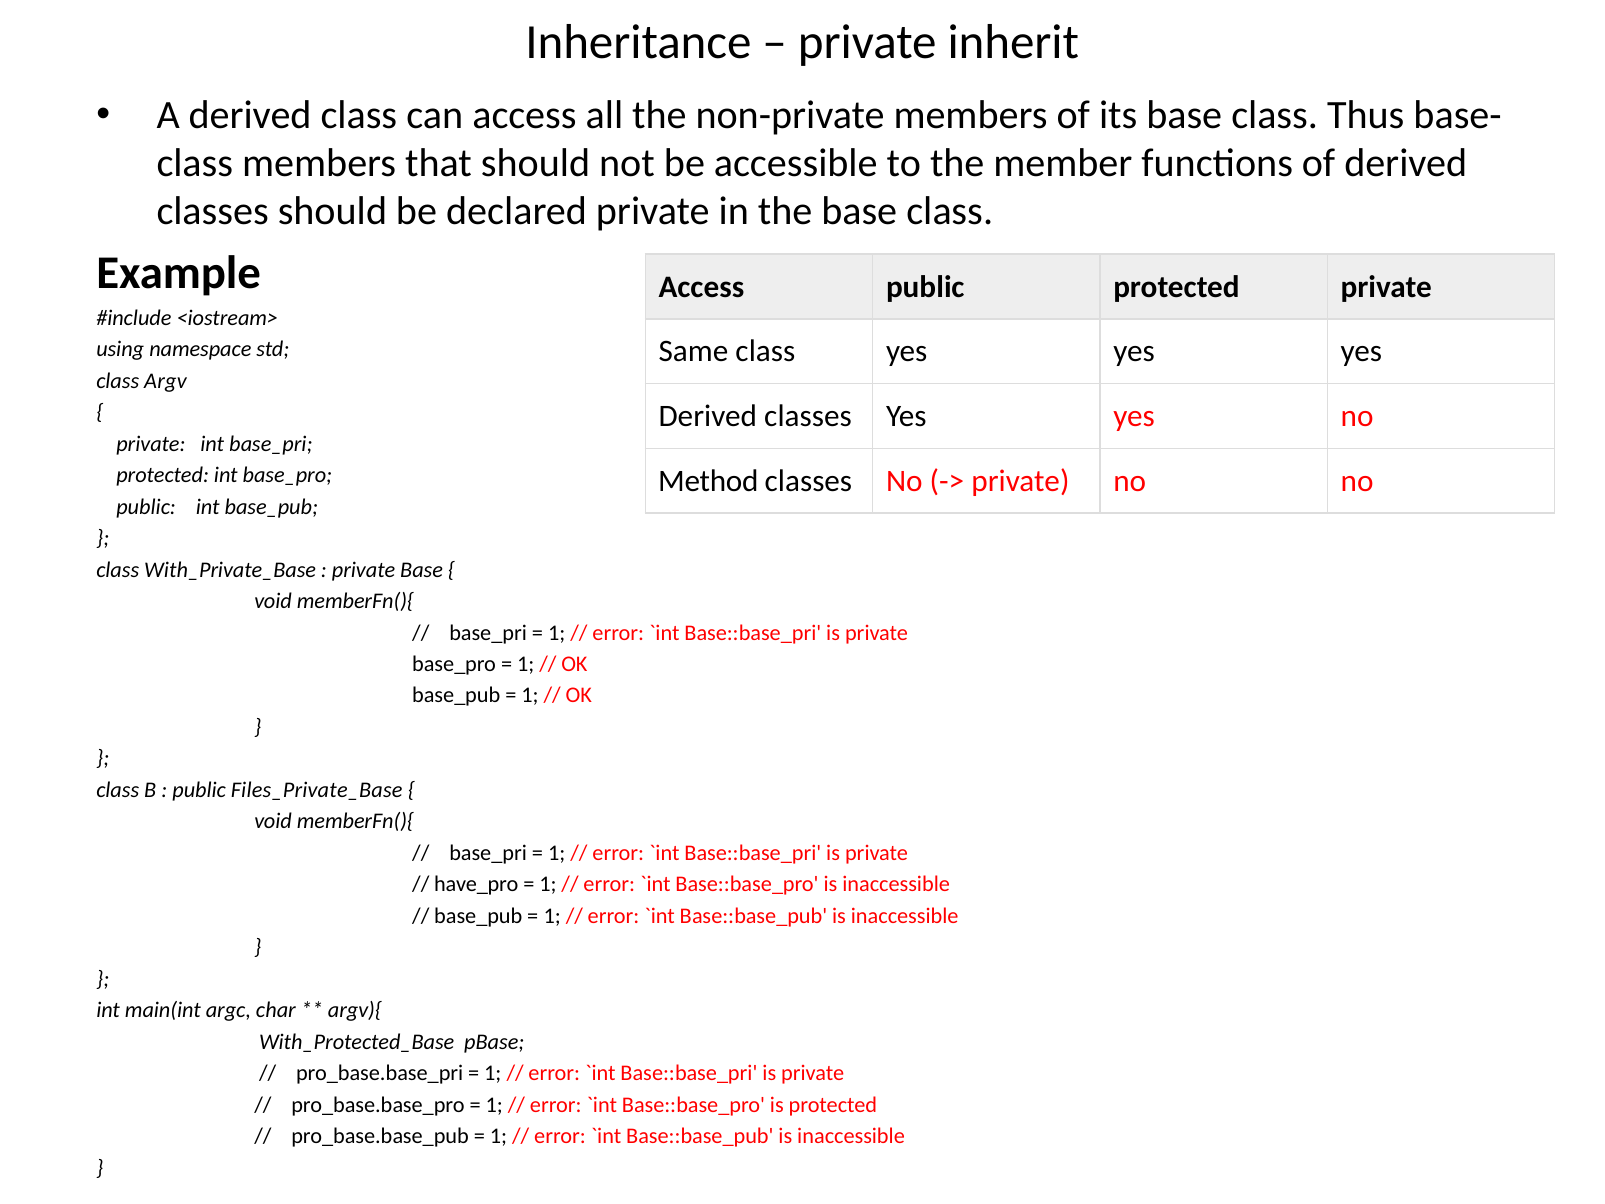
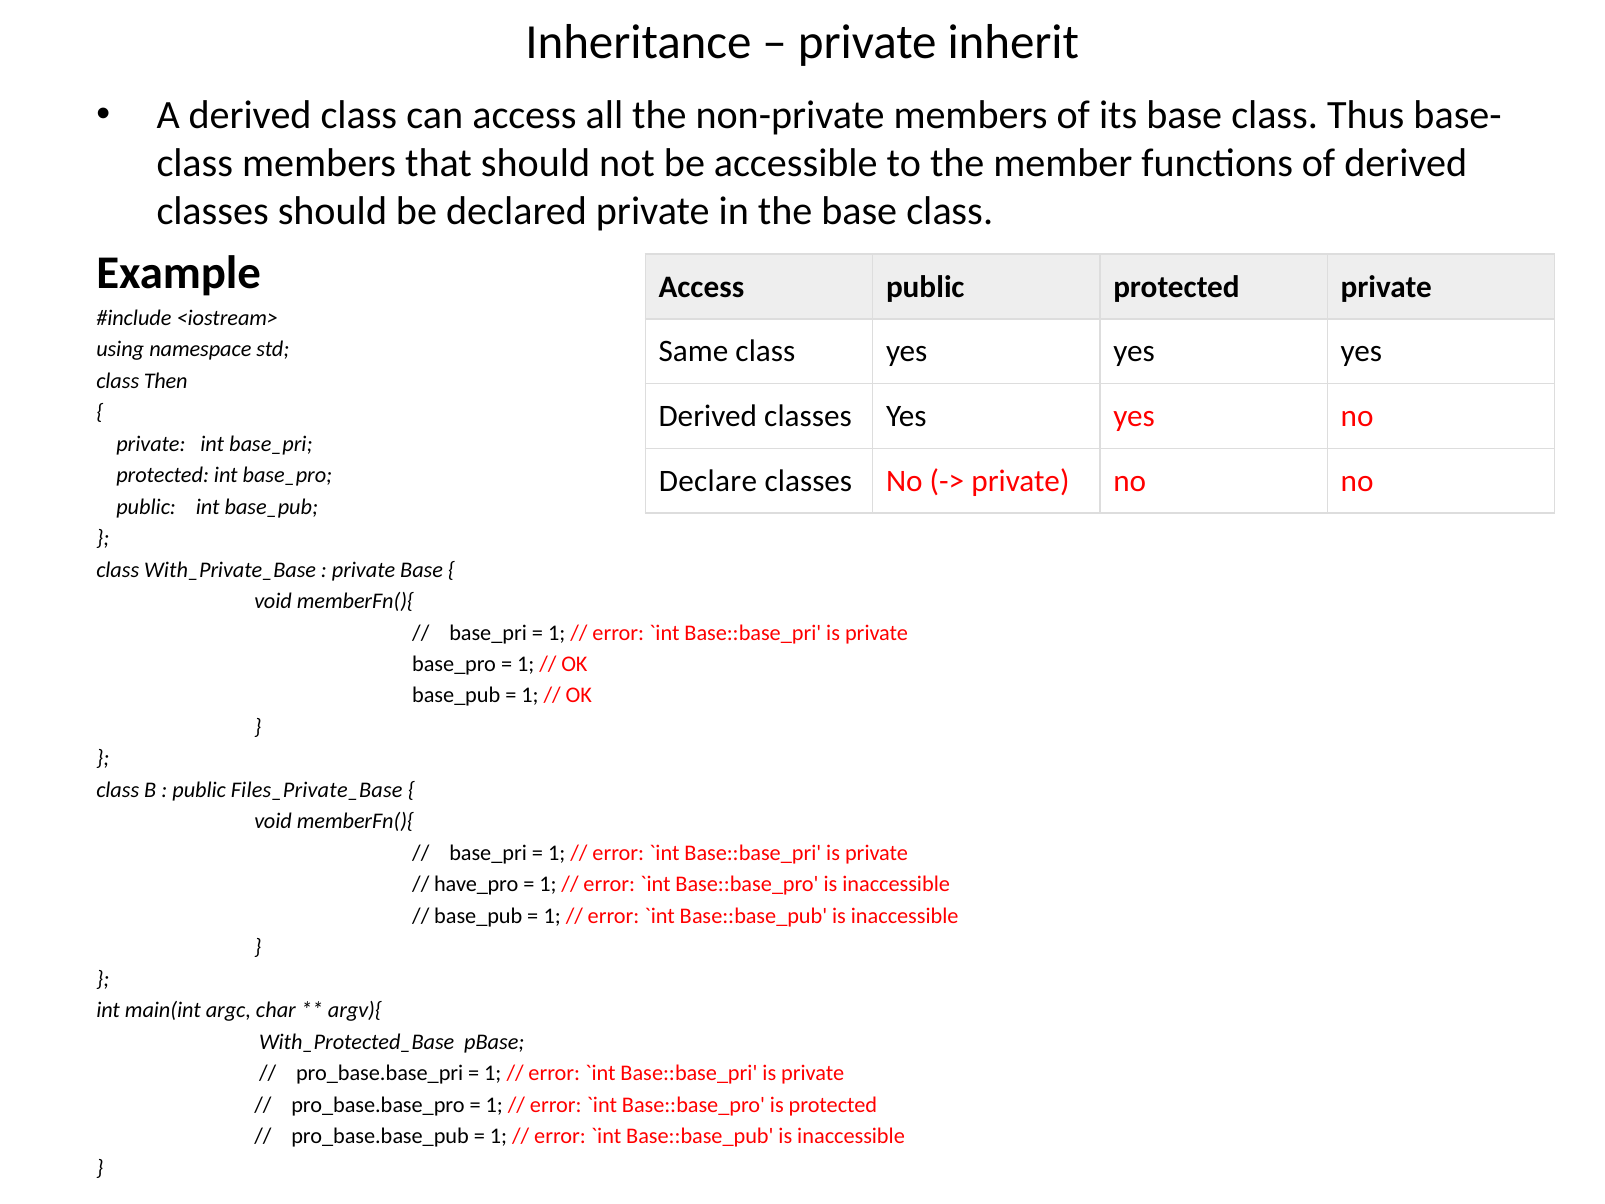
Argv: Argv -> Then (166, 381)
Method: Method -> Declare (708, 481)
